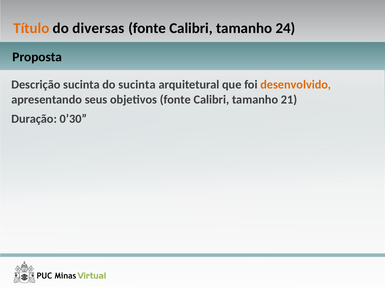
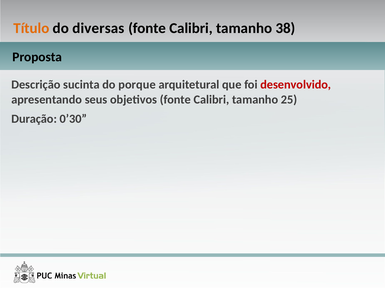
24: 24 -> 38 (285, 28)
do sucinta: sucinta -> porque (137, 85)
desenvolvido colour: orange -> red (296, 85)
21: 21 -> 25 (289, 100)
